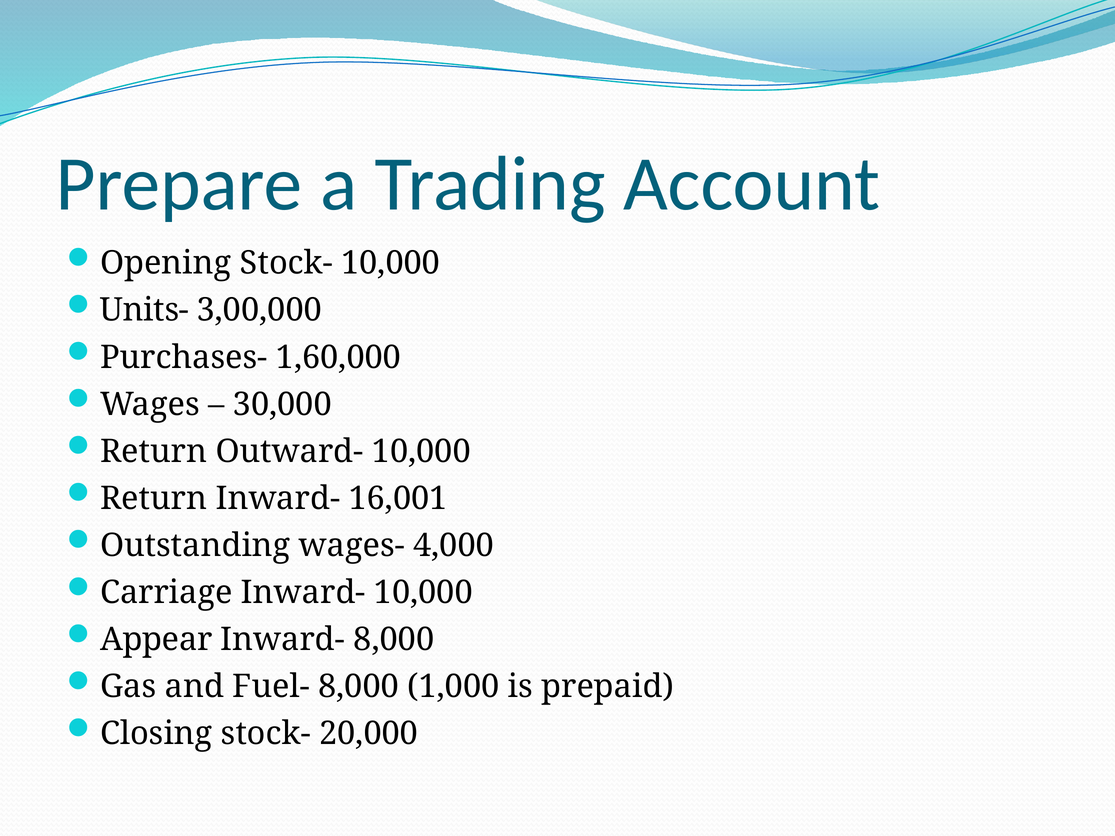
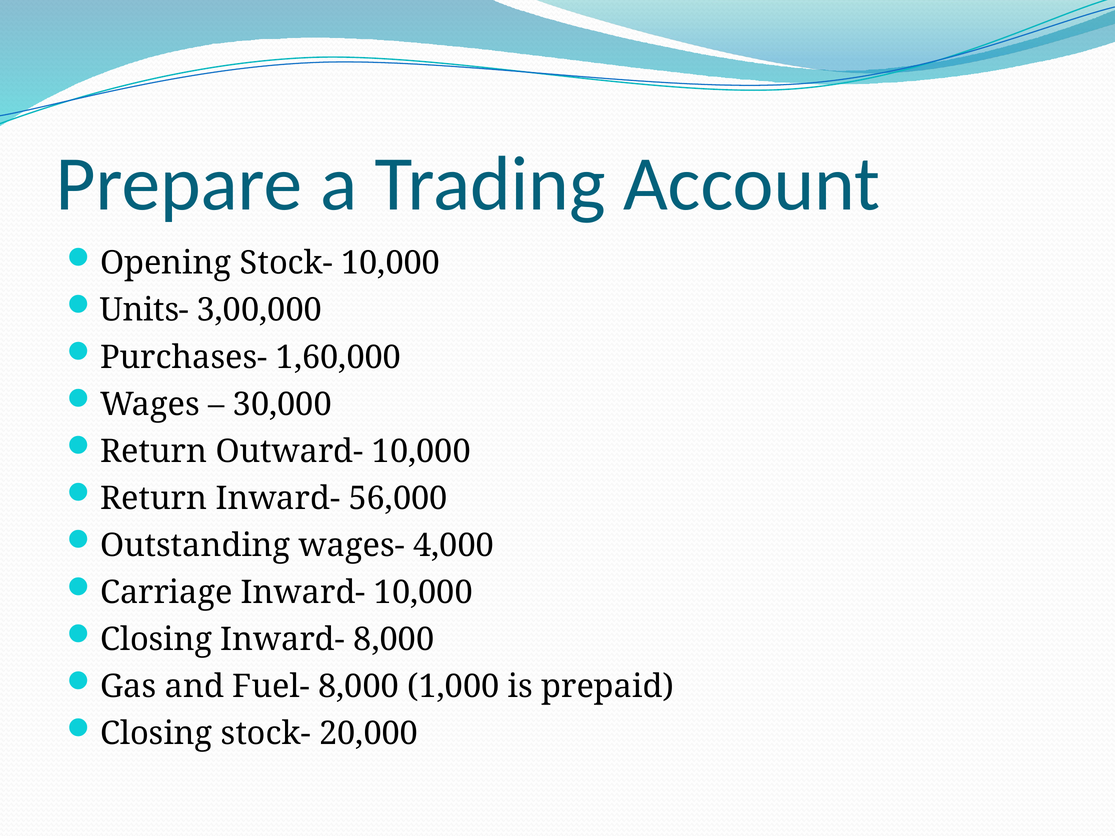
16,001: 16,001 -> 56,000 (398, 499)
Appear: Appear -> Closing (156, 640)
